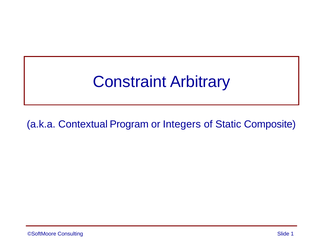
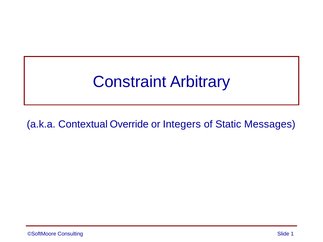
Program: Program -> Override (129, 124)
Composite: Composite -> Messages (270, 124)
